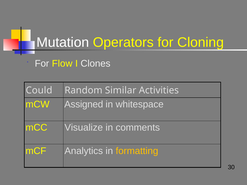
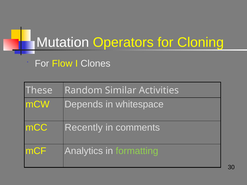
Could: Could -> These (39, 91)
Assigned: Assigned -> Depends (84, 104)
Visualize: Visualize -> Recently (84, 128)
formatting colour: yellow -> light green (137, 151)
